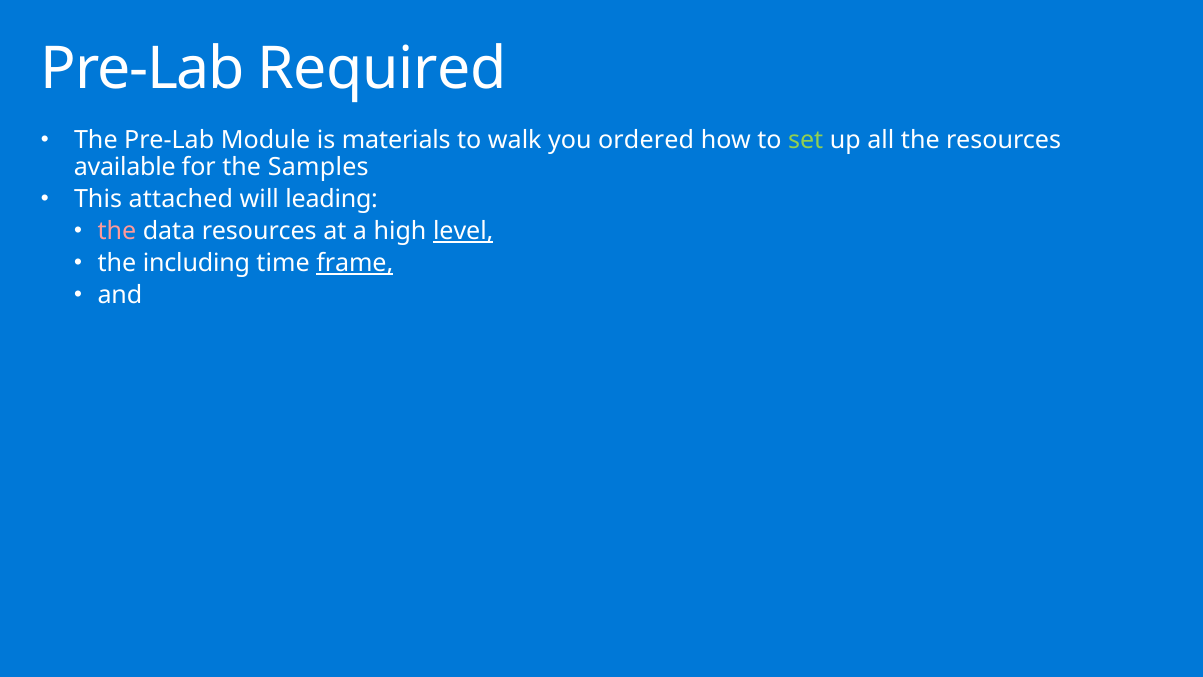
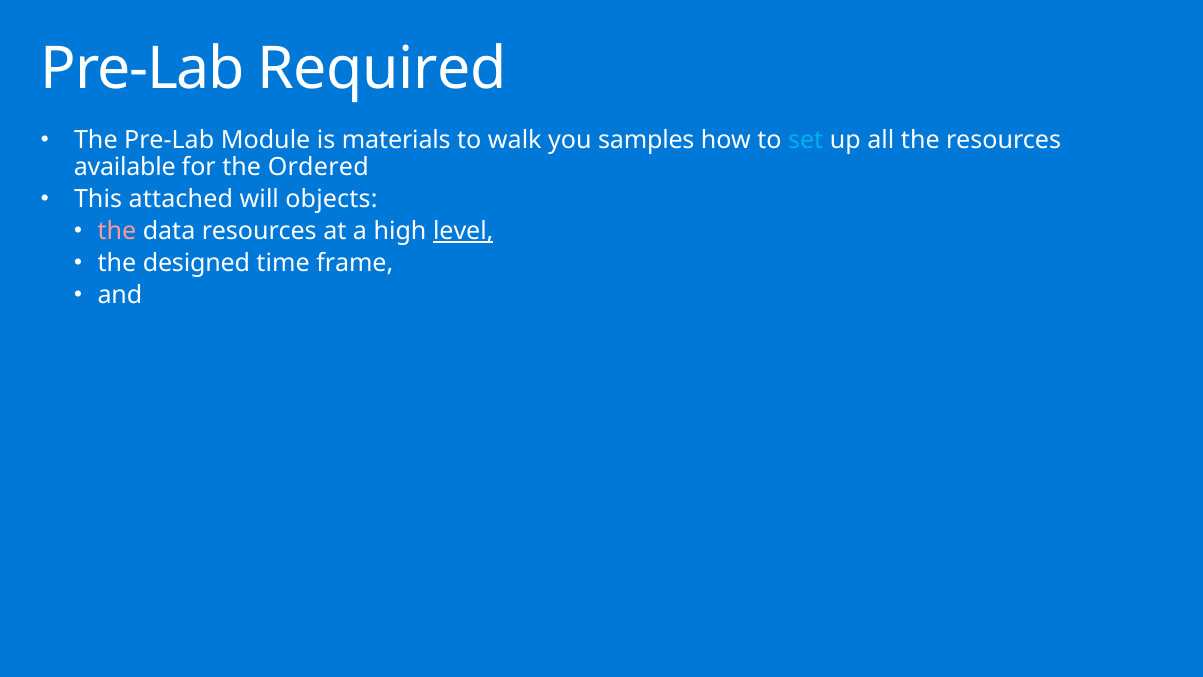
ordered: ordered -> samples (646, 140)
set colour: light green -> light blue (806, 140)
Samples: Samples -> Ordered (318, 167)
leading: leading -> objects (331, 199)
including: including -> designed (196, 263)
frame underline: present -> none (355, 263)
